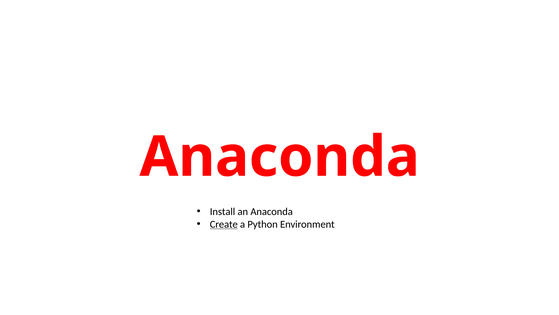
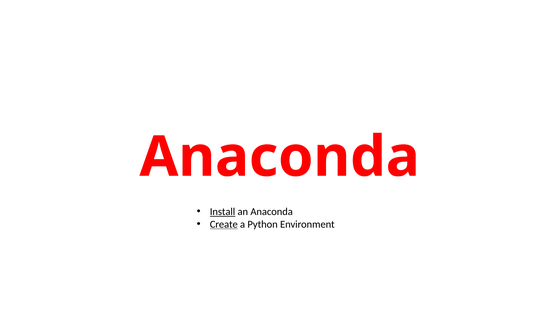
Install underline: none -> present (223, 211)
